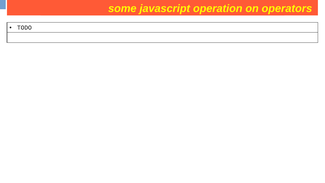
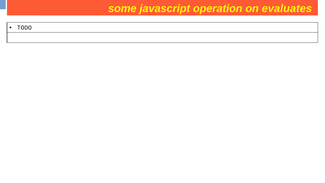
operators: operators -> evaluates (287, 8)
